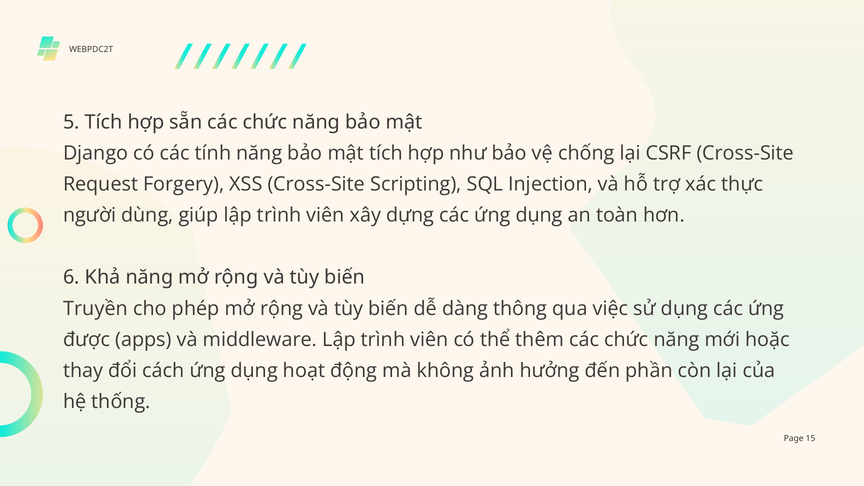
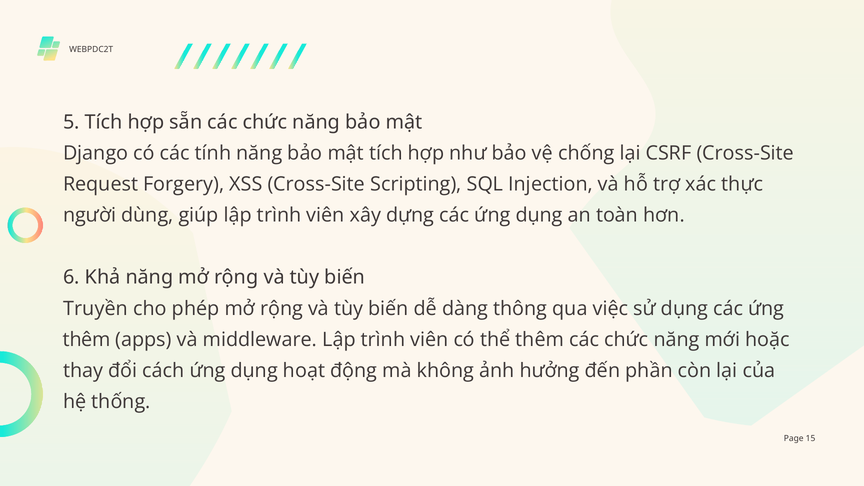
được: được -> thêm (87, 340)
